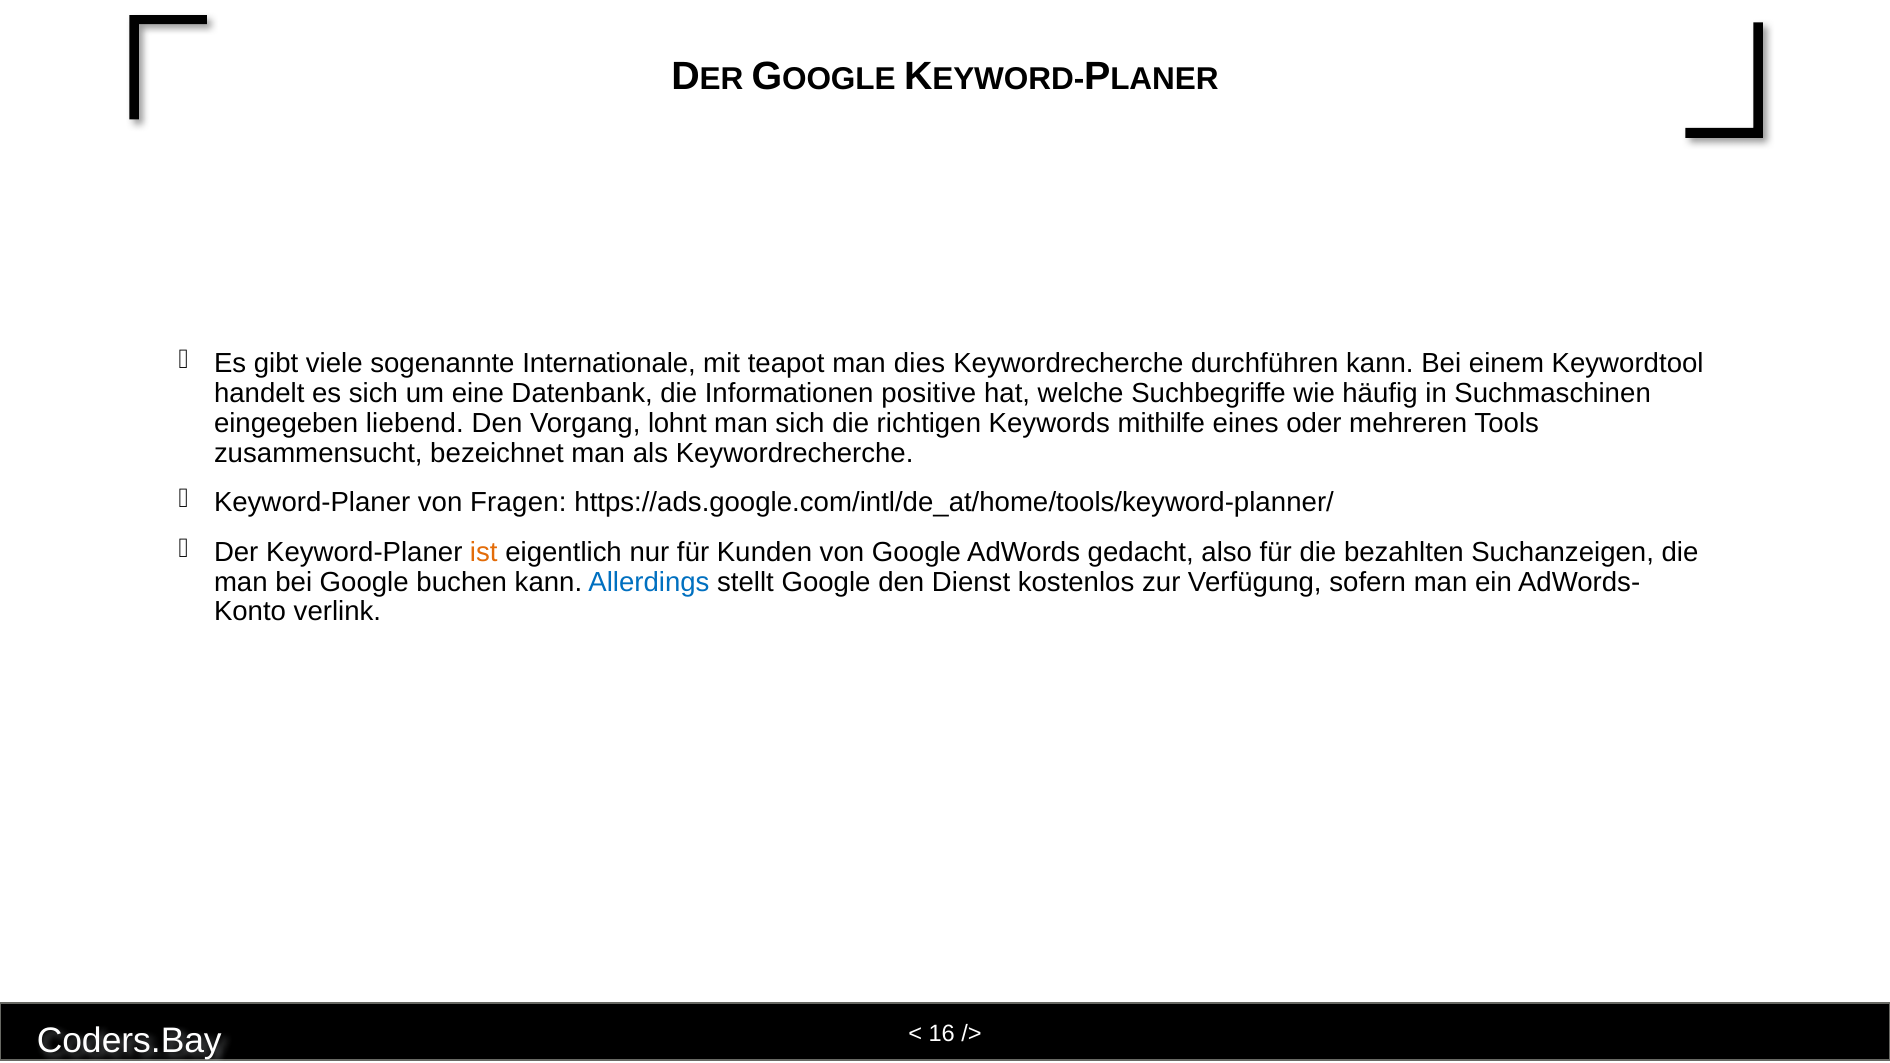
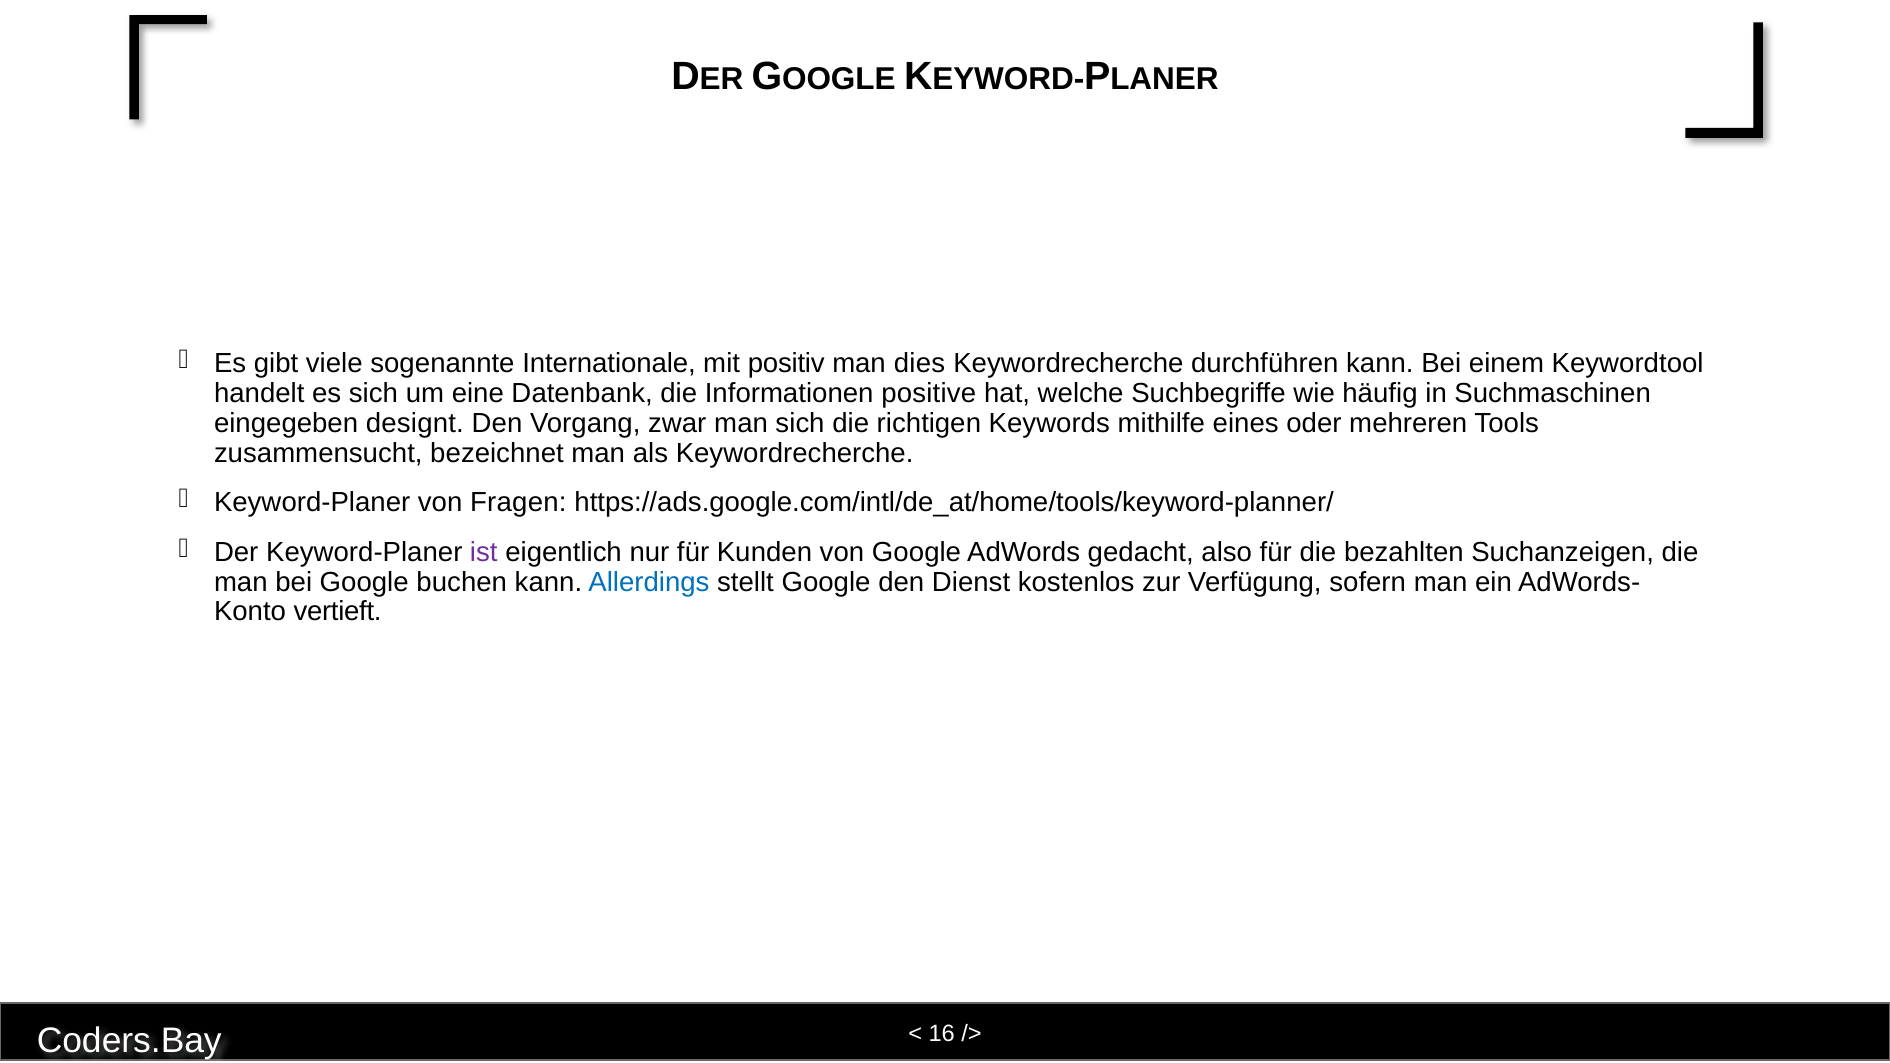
teapot: teapot -> positiv (786, 364)
liebend: liebend -> designt (415, 424)
lohnt: lohnt -> zwar (677, 424)
ist colour: orange -> purple (484, 552)
verlink: verlink -> vertieft (338, 612)
